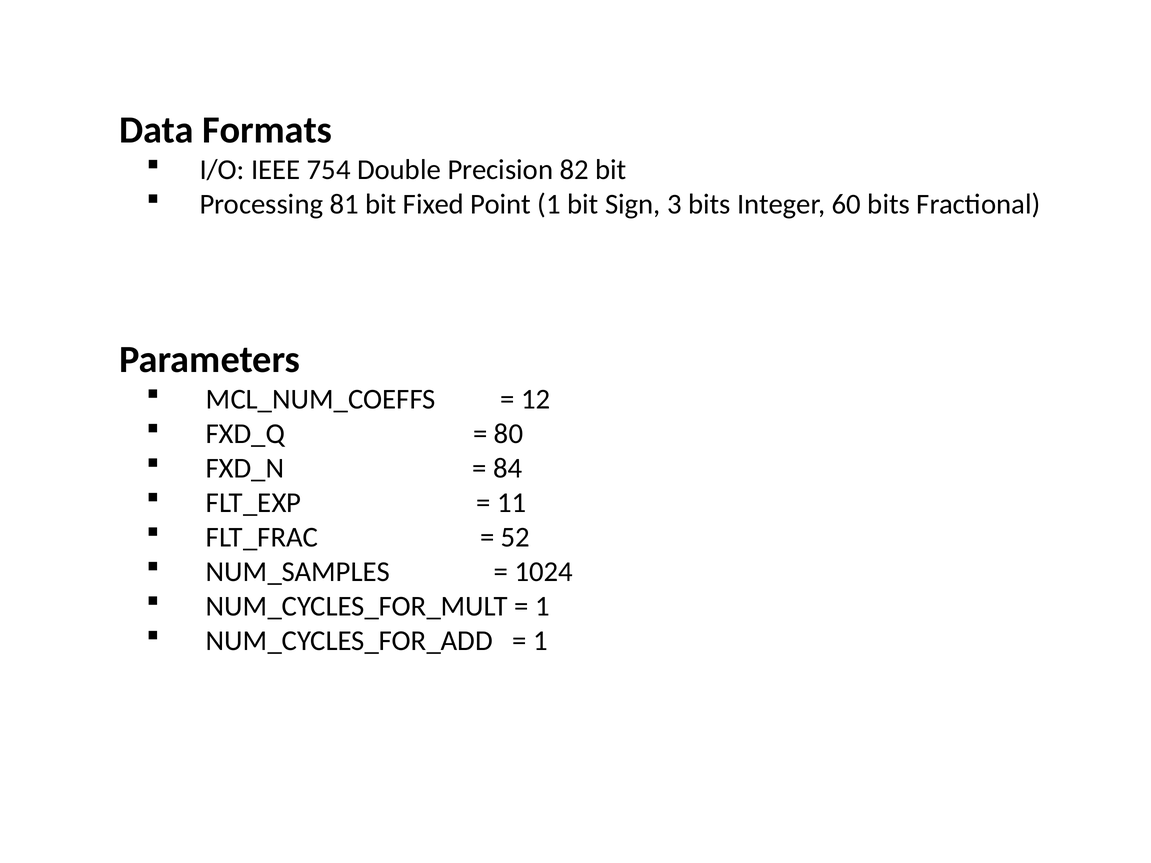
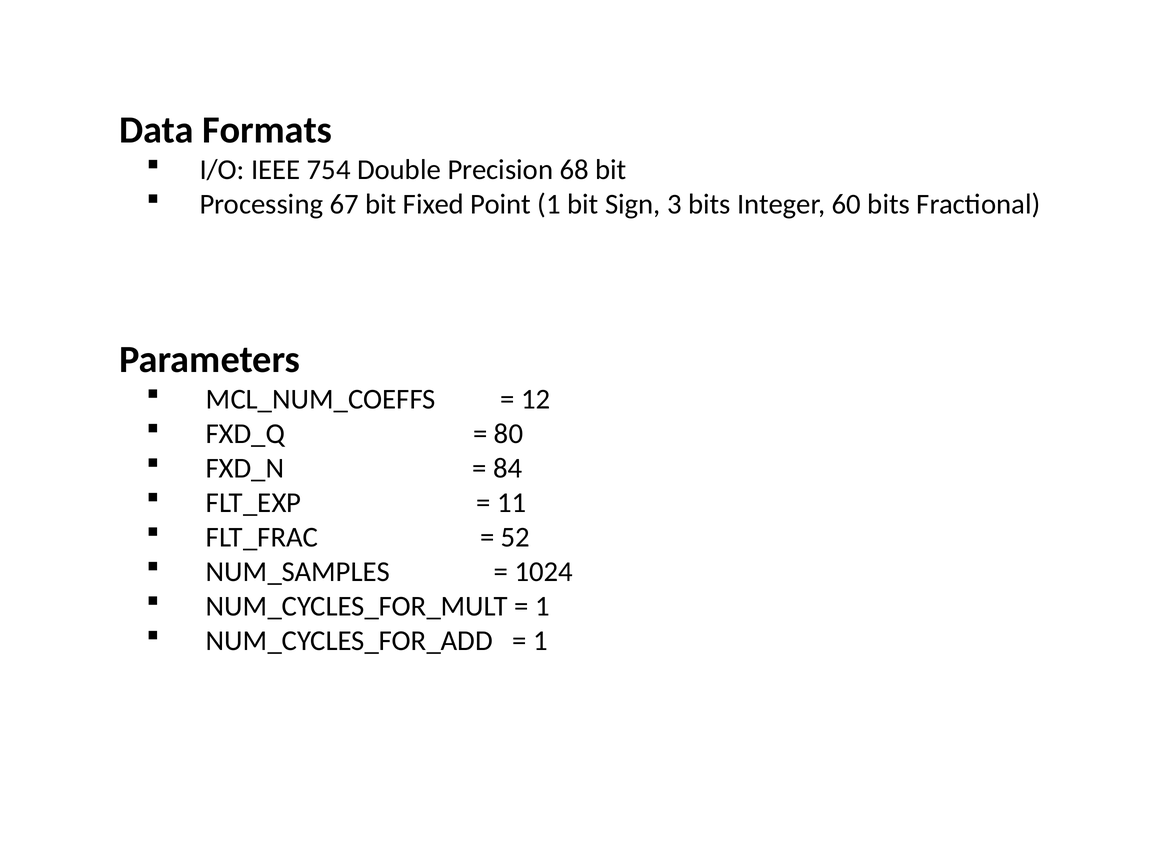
82: 82 -> 68 (574, 170)
81: 81 -> 67 (344, 204)
